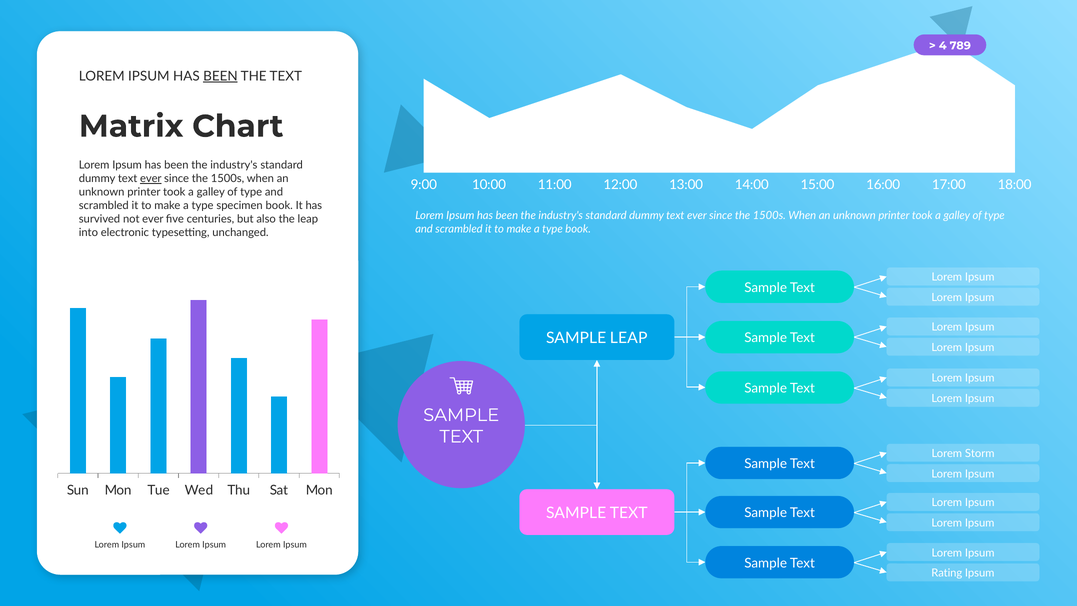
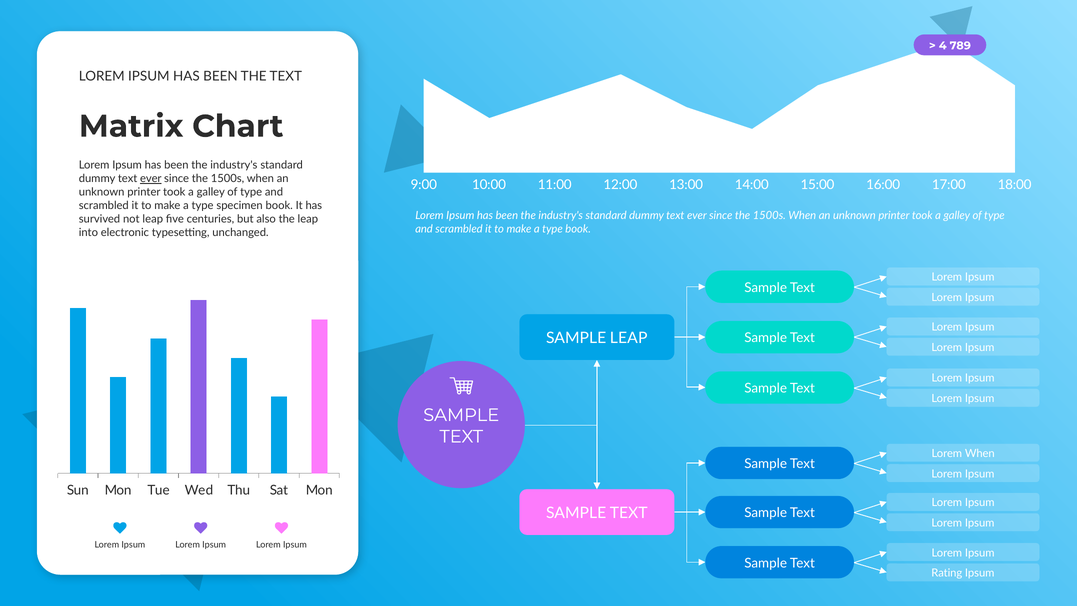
BEEN underline: present -> none (220, 76)
not ever: ever -> leap (153, 219)
Lorem Storm: Storm -> When (980, 453)
